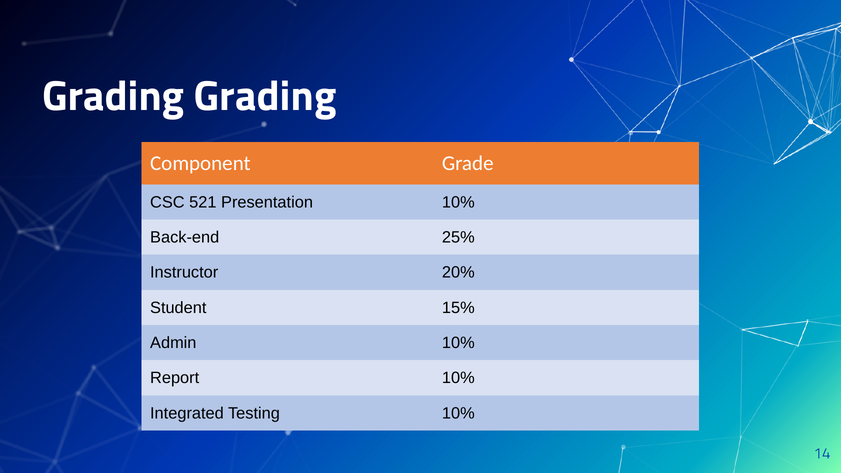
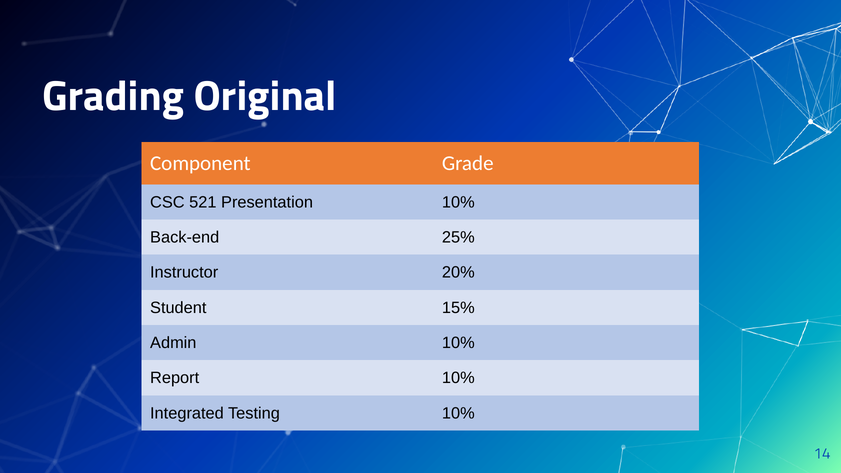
Grading Grading: Grading -> Original (265, 97)
